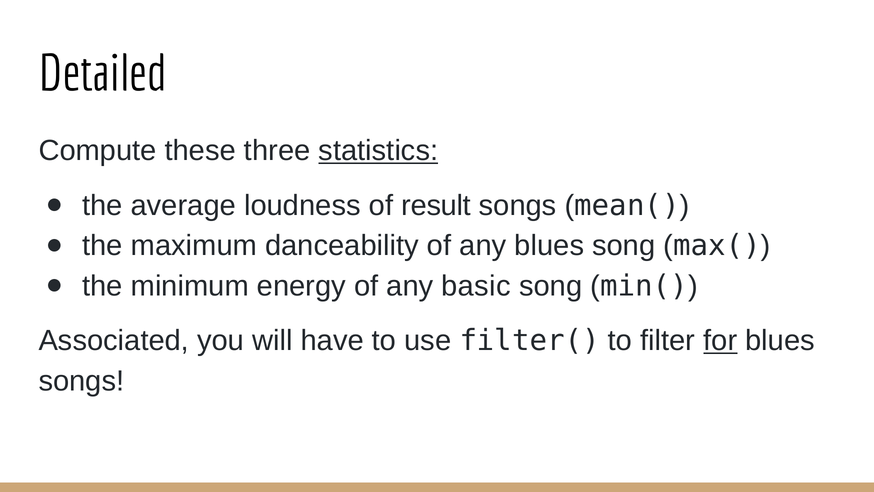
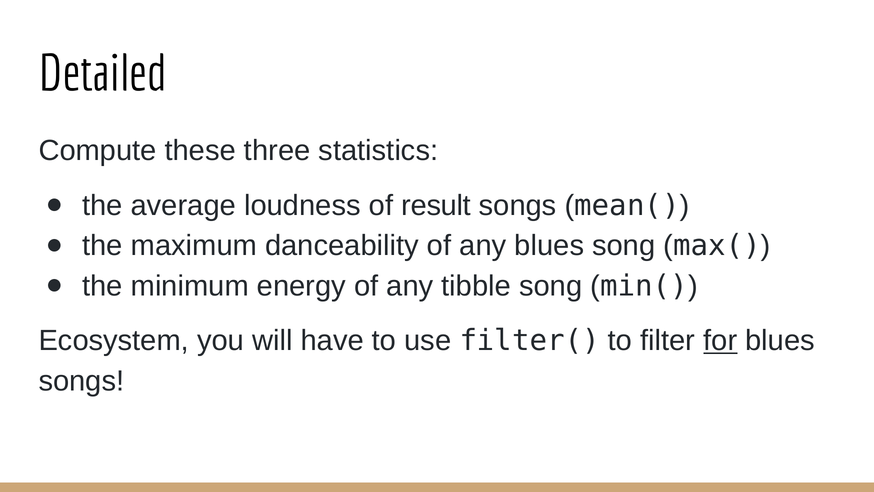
statistics underline: present -> none (378, 151)
basic: basic -> tibble (476, 286)
Associated: Associated -> Ecosystem (114, 340)
